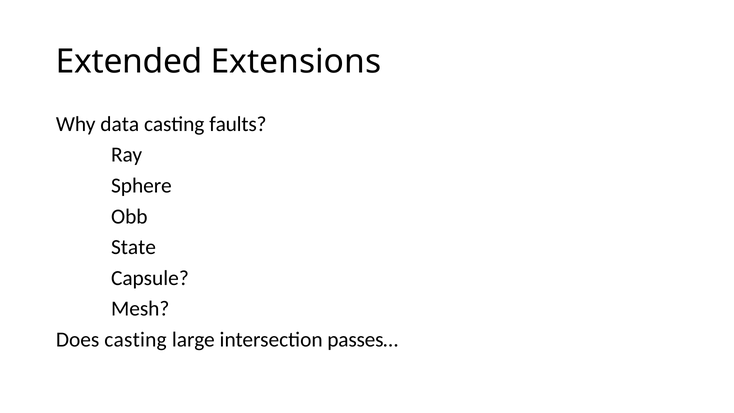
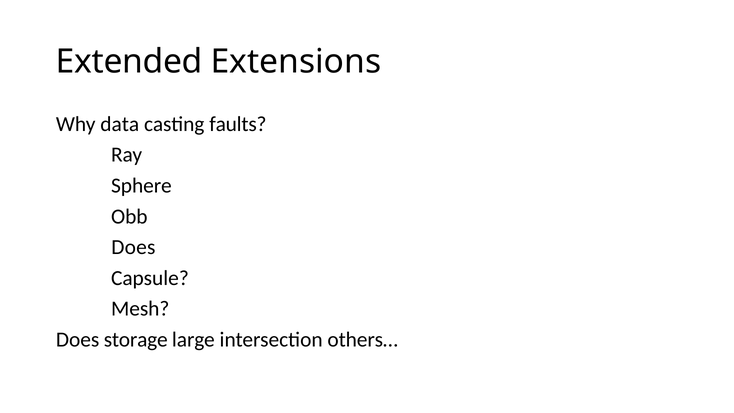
State: State -> Does (133, 247)
Does casting: casting -> storage (136, 340)
passes…: passes… -> others… (363, 340)
